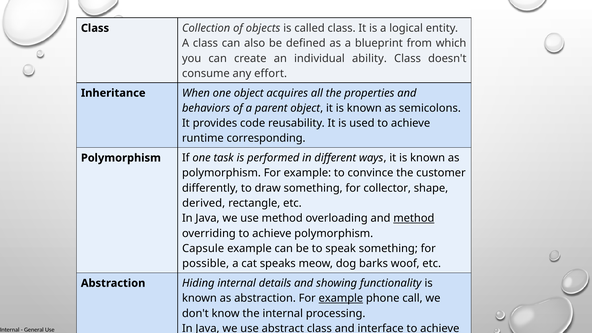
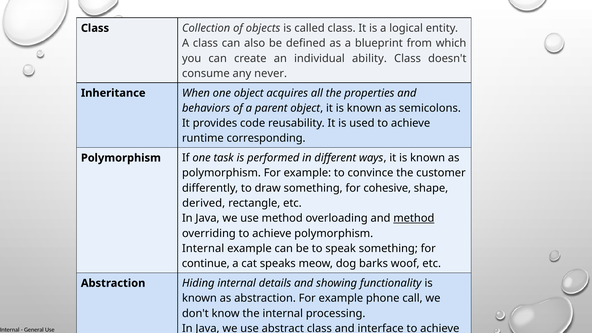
effort: effort -> never (271, 73)
collector: collector -> cohesive (387, 188)
Capsule: Capsule -> Internal (203, 249)
possible: possible -> continue (206, 264)
example underline: present -> none (341, 298)
